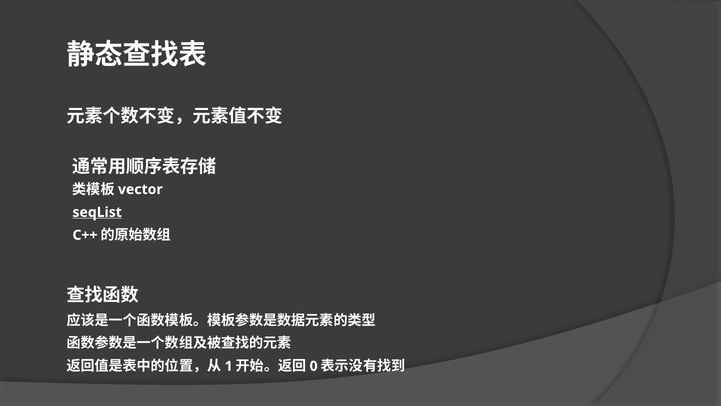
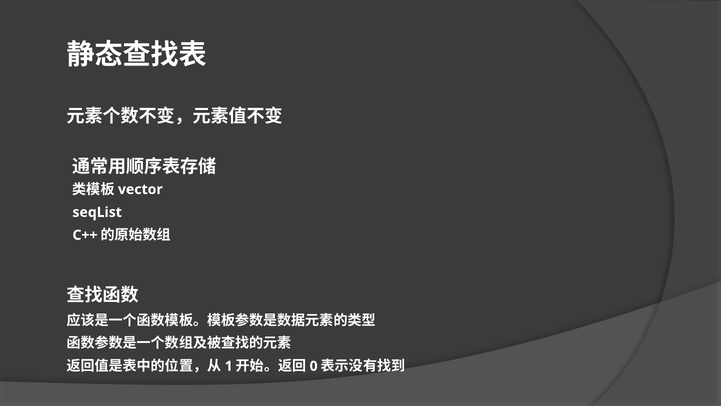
seqList underline: present -> none (97, 212)
